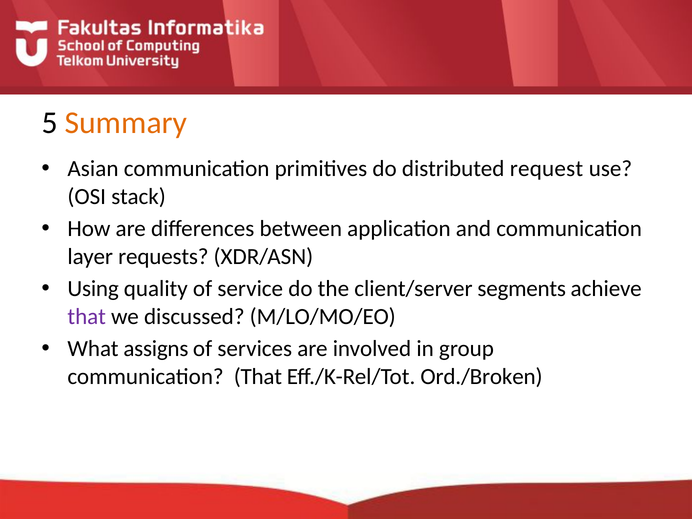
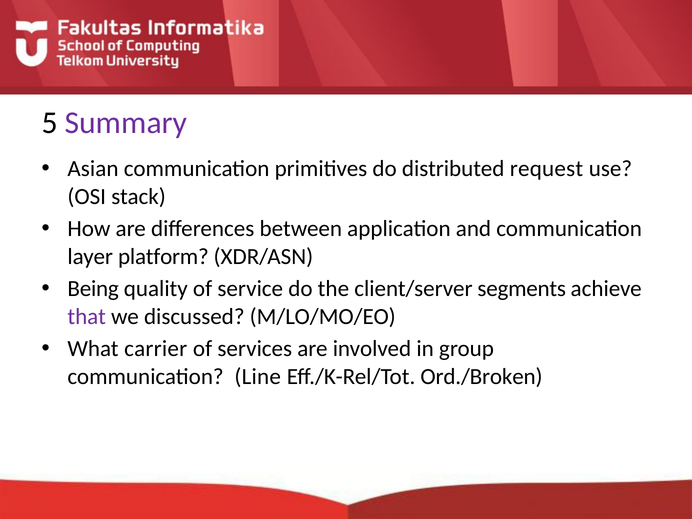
Summary colour: orange -> purple (126, 123)
requests: requests -> platform (163, 256)
Using: Using -> Being (93, 289)
assigns: assigns -> carrier (156, 349)
communication That: That -> Line (258, 376)
